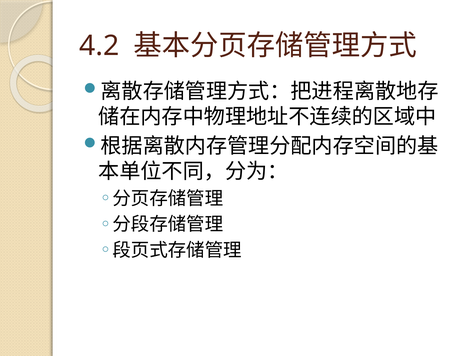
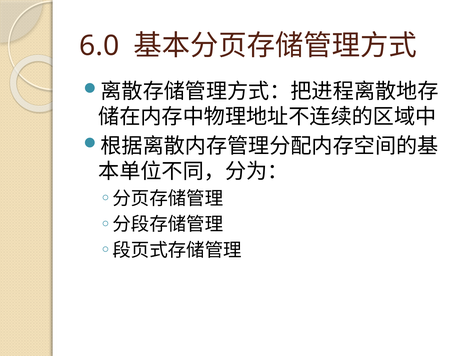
4.2: 4.2 -> 6.0 (99, 46)
